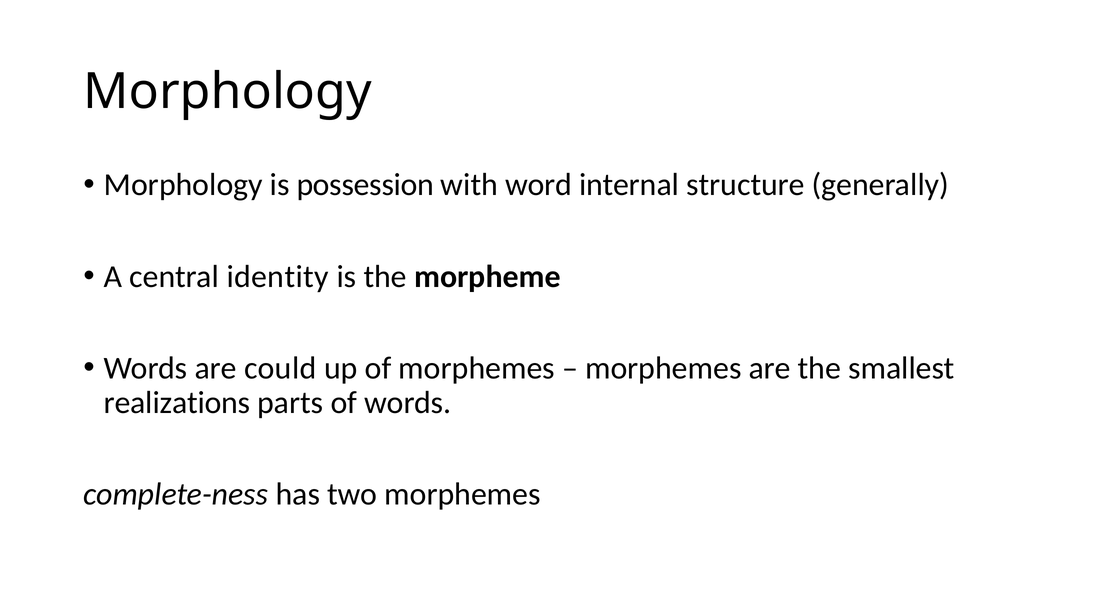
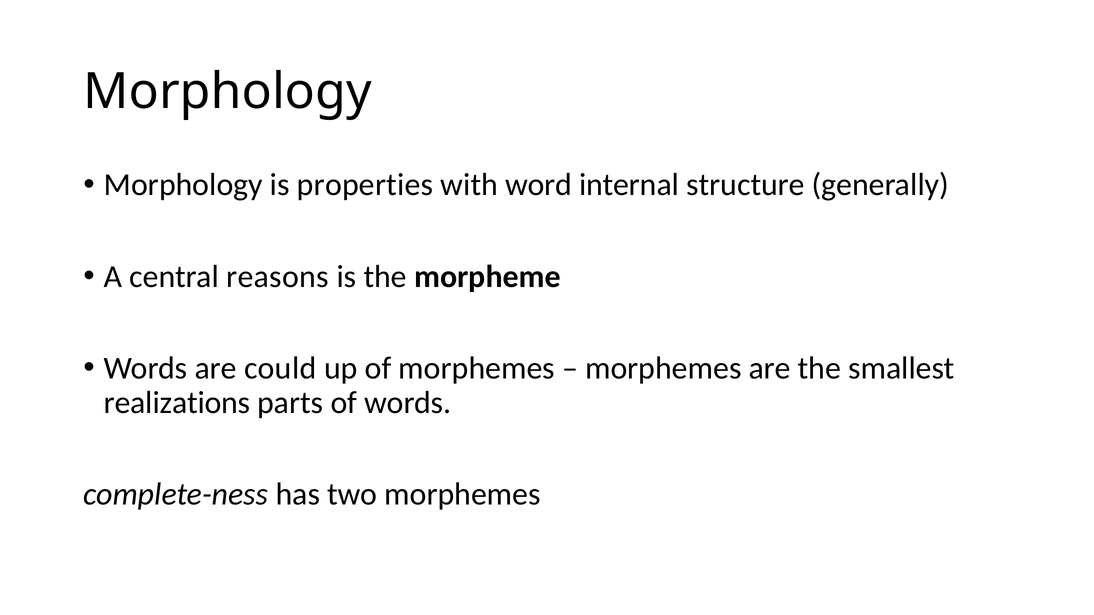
possession: possession -> properties (365, 185)
identity: identity -> reasons (278, 277)
